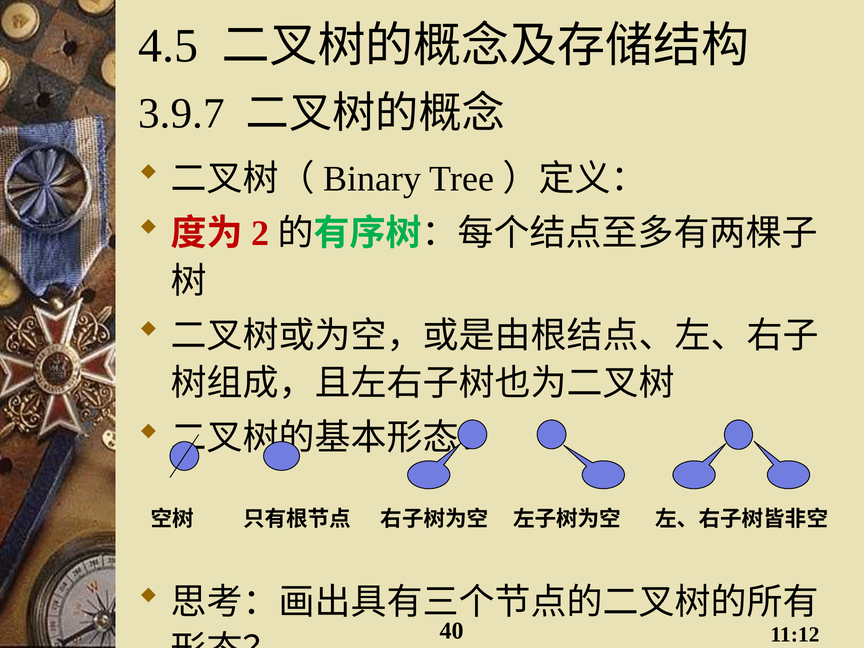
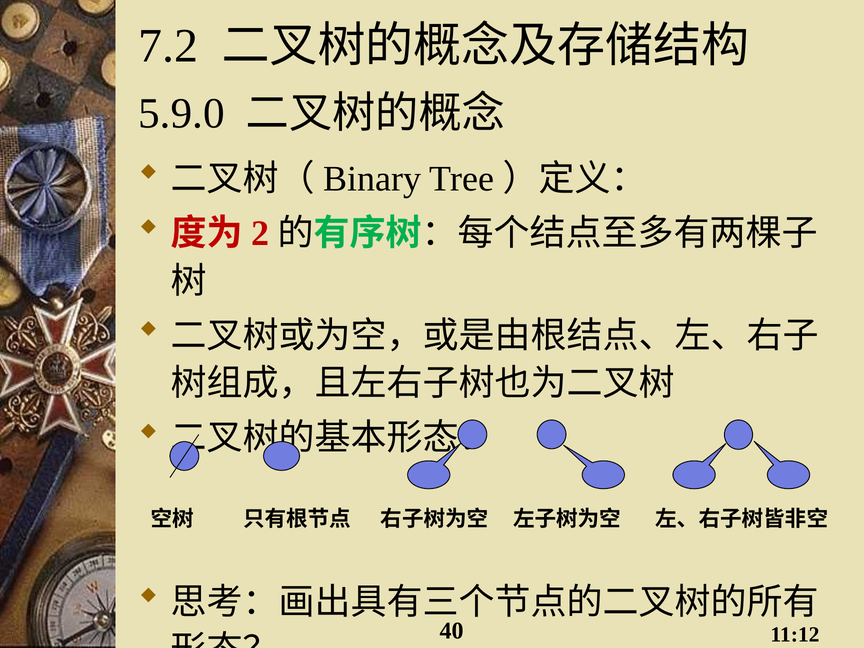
4.5: 4.5 -> 7.2 (168, 46)
3.9.7: 3.9.7 -> 5.9.0 (182, 113)
